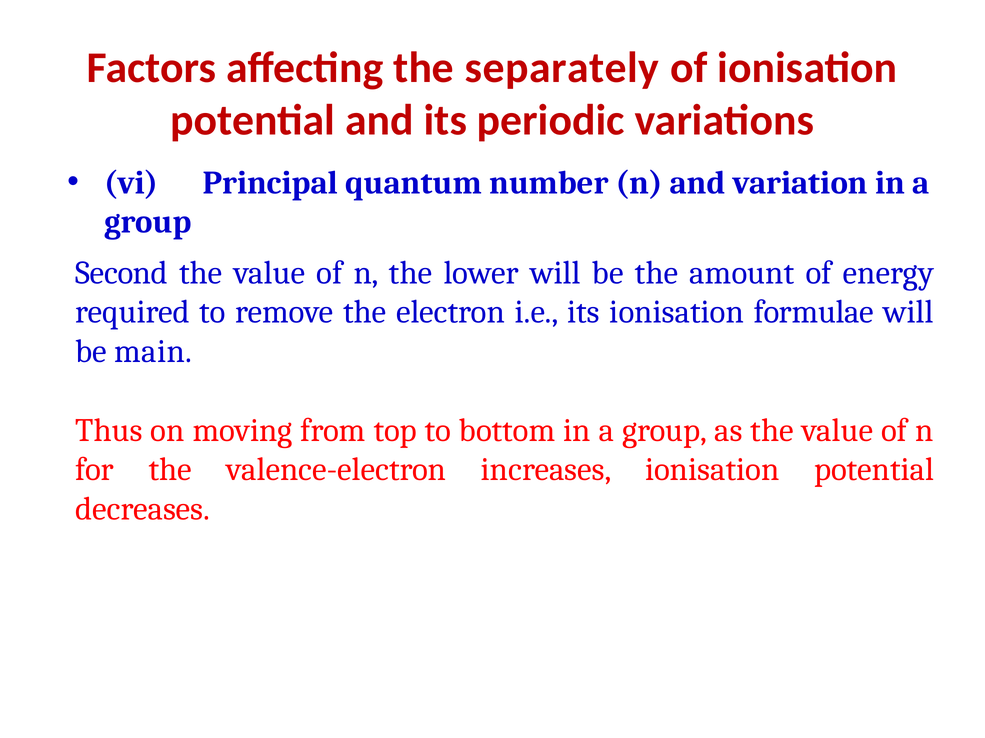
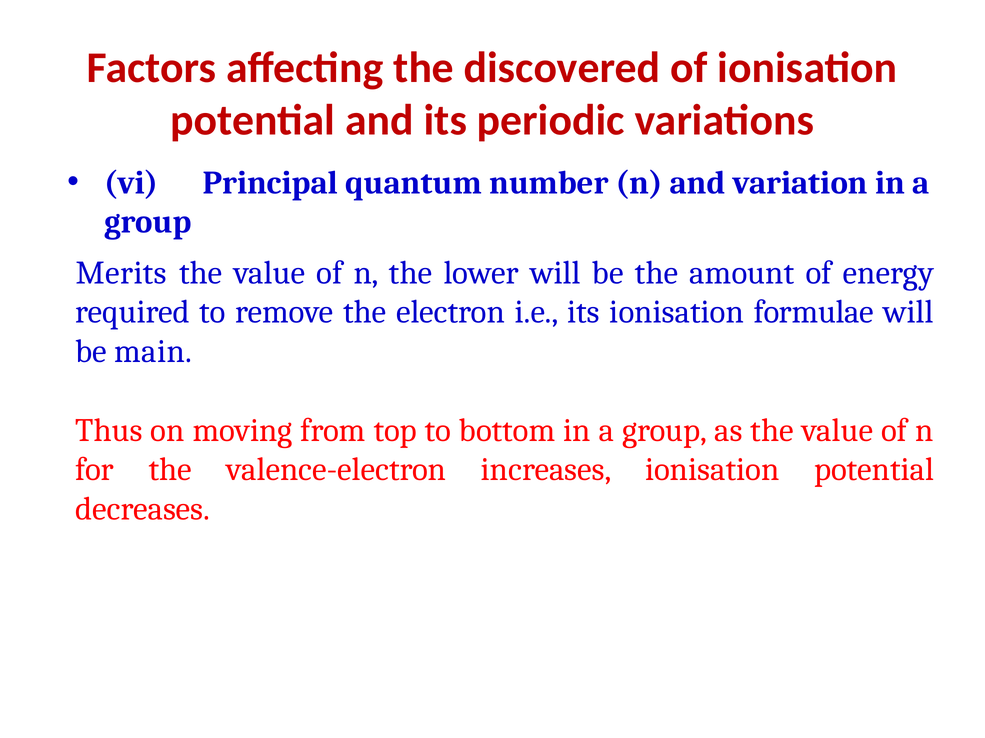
separately: separately -> discovered (562, 68)
Second: Second -> Merits (121, 273)
